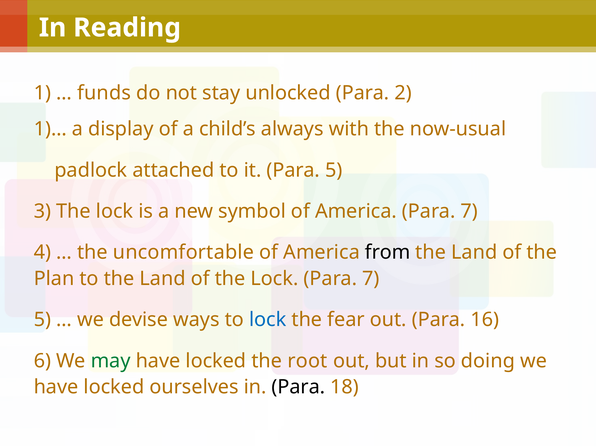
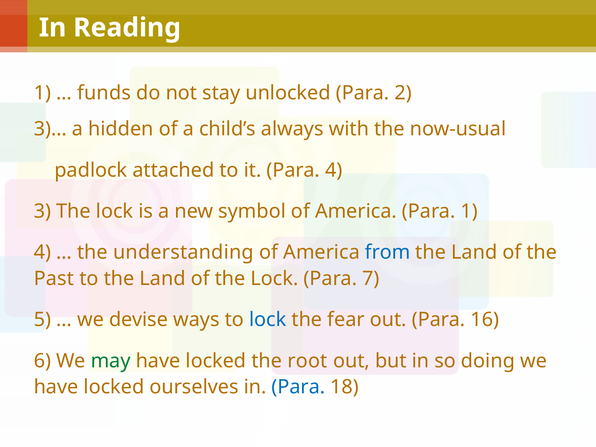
1)…: 1)… -> 3)… (50, 129)
display: display -> hidden (121, 129)
Para 5: 5 -> 4 (334, 170)
America Para 7: 7 -> 1 (469, 211)
uncomfortable: uncomfortable -> understanding (183, 252)
from colour: black -> blue (388, 252)
Plan: Plan -> Past (54, 279)
Para colour: black -> blue (298, 387)
